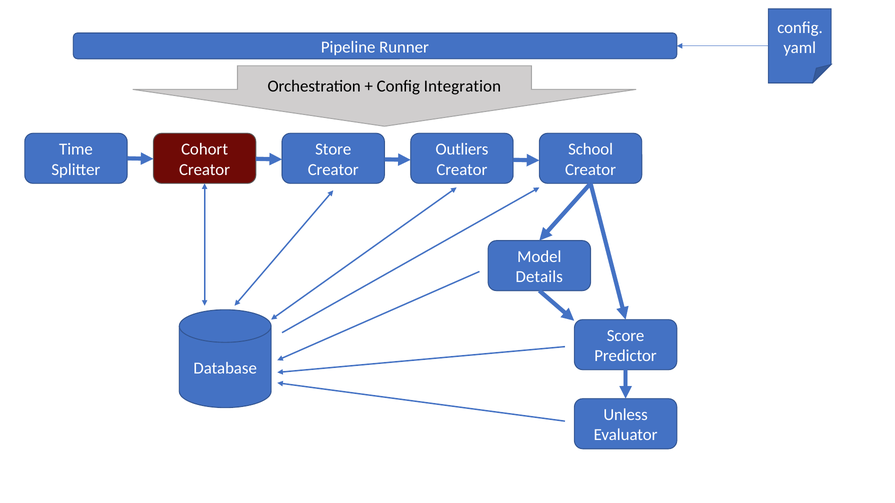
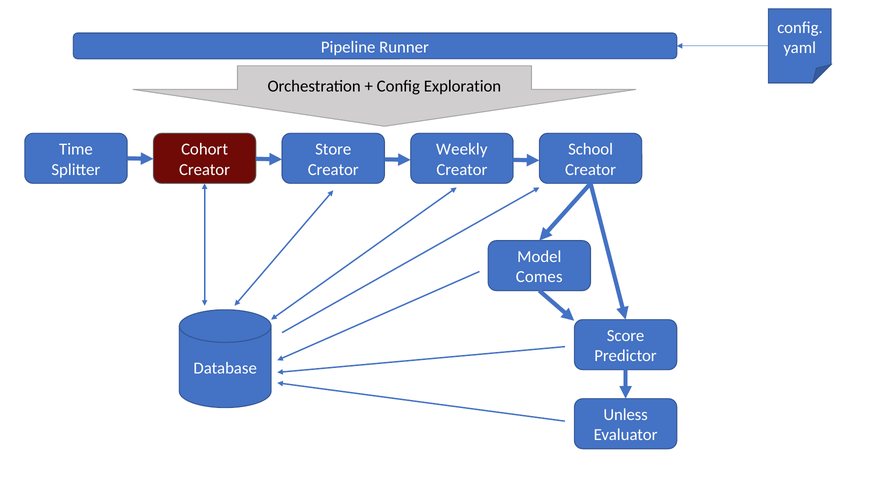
Integration: Integration -> Exploration (462, 86)
Outliers: Outliers -> Weekly (462, 150)
Details: Details -> Comes (539, 277)
